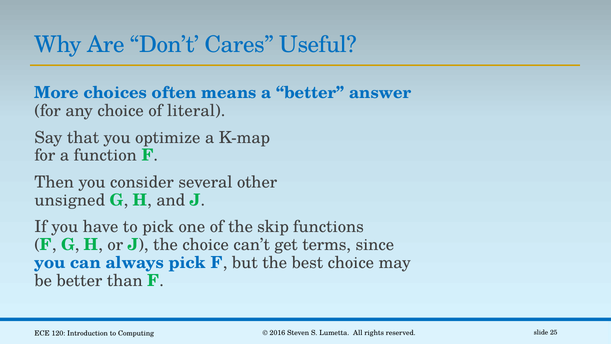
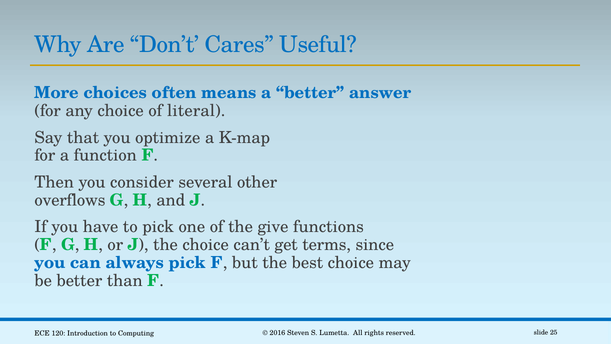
unsigned: unsigned -> overflows (70, 200)
skip: skip -> give (273, 227)
